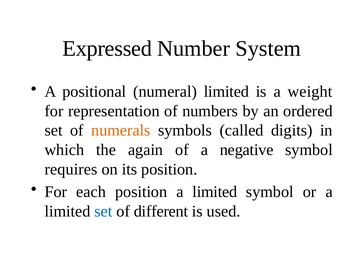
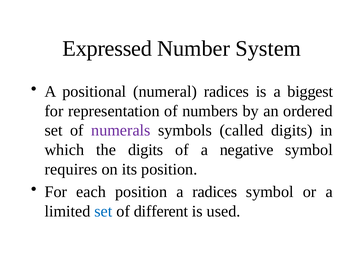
numeral limited: limited -> radices (226, 92)
weight: weight -> biggest (310, 92)
numerals colour: orange -> purple (121, 130)
the again: again -> digits (146, 150)
position a limited: limited -> radices (215, 192)
